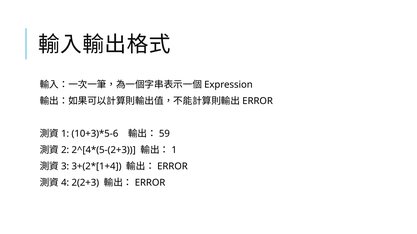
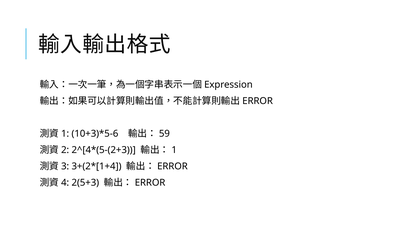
2(2+3: 2(2+3 -> 2(5+3 (85, 183)
